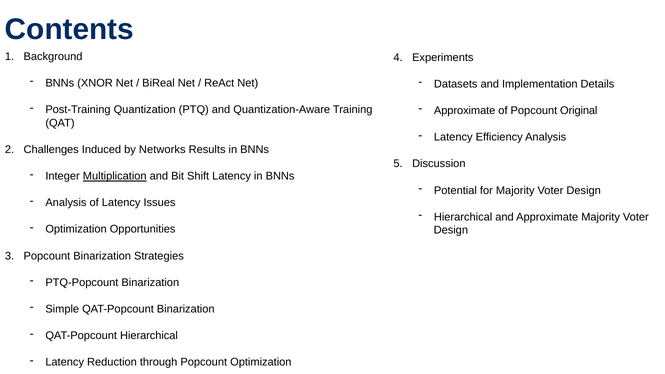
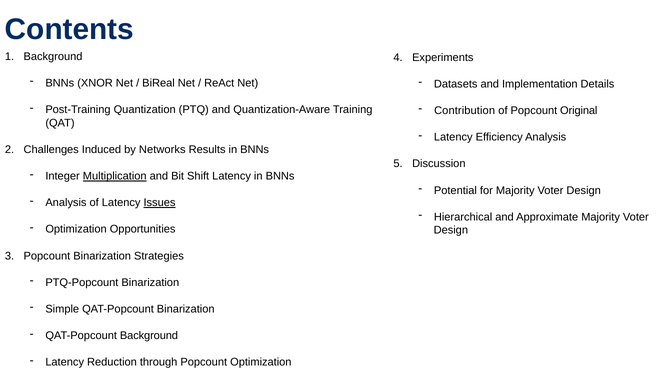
Approximate: Approximate -> Contribution (465, 111)
Issues underline: none -> present (160, 203)
QAT-Popcount Hierarchical: Hierarchical -> Background (149, 336)
